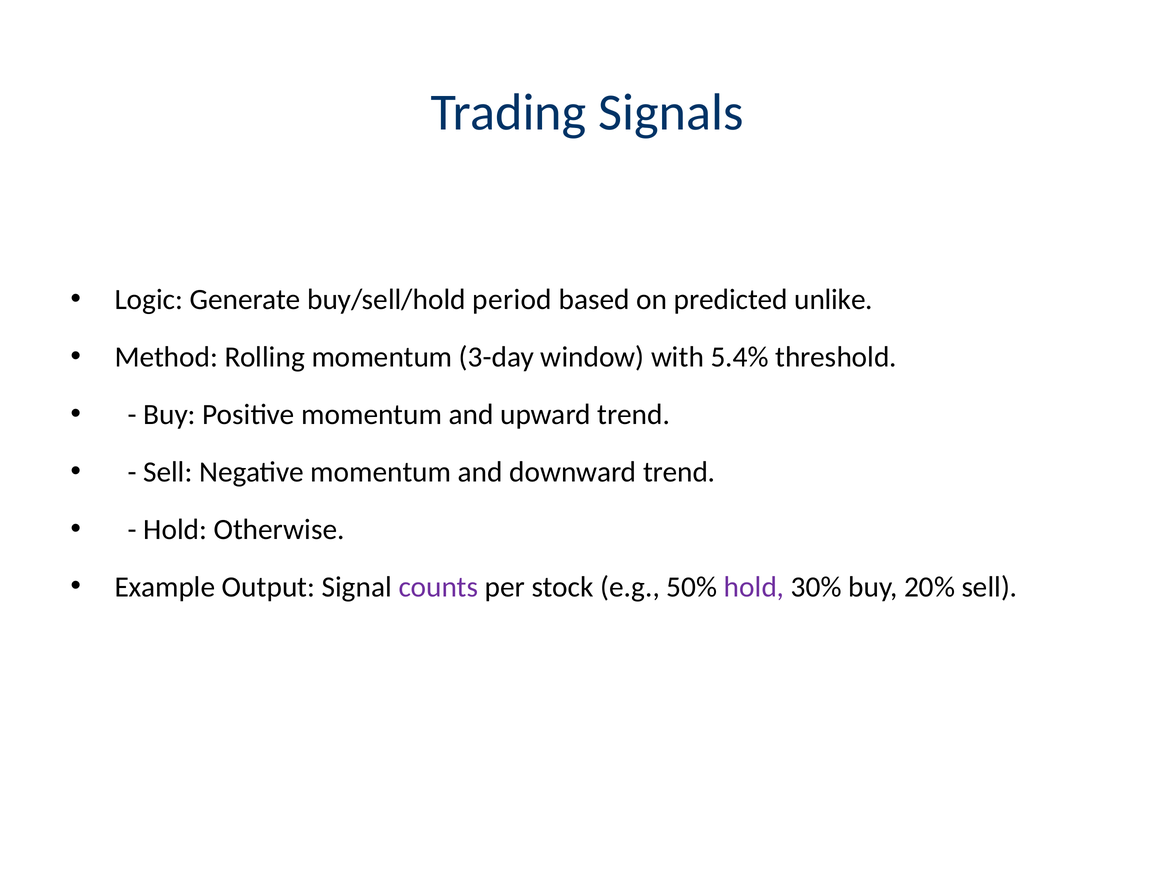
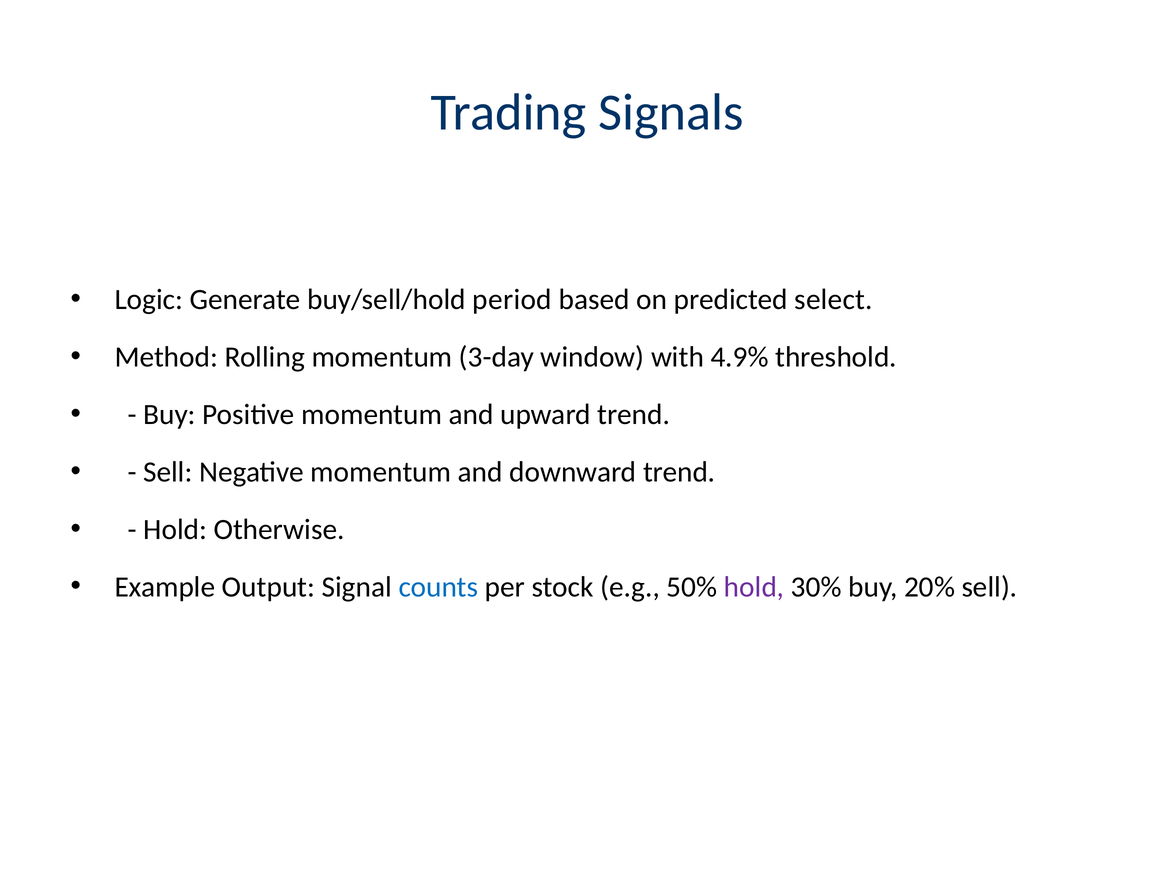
unlike: unlike -> select (833, 300)
5.4%: 5.4% -> 4.9% (740, 357)
counts colour: purple -> blue (438, 587)
